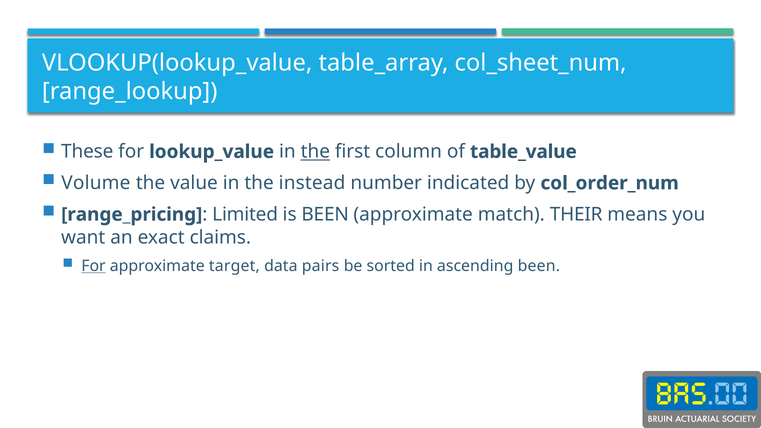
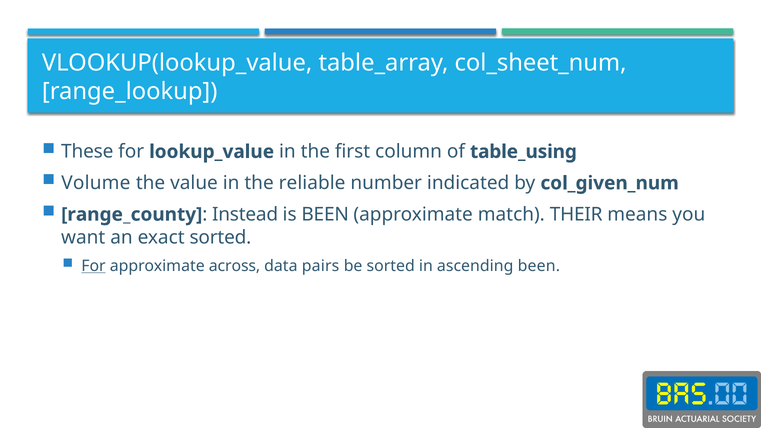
the underline: present -> none (315, 152)
table_value: table_value -> table_using (523, 152)
instead: instead -> reliable (312, 183)
col_order_num: col_order_num -> col_given_num (610, 183)
range_pricing: range_pricing -> range_county (132, 214)
Limited: Limited -> Instead (245, 214)
exact claims: claims -> sorted (220, 237)
target: target -> across (235, 266)
